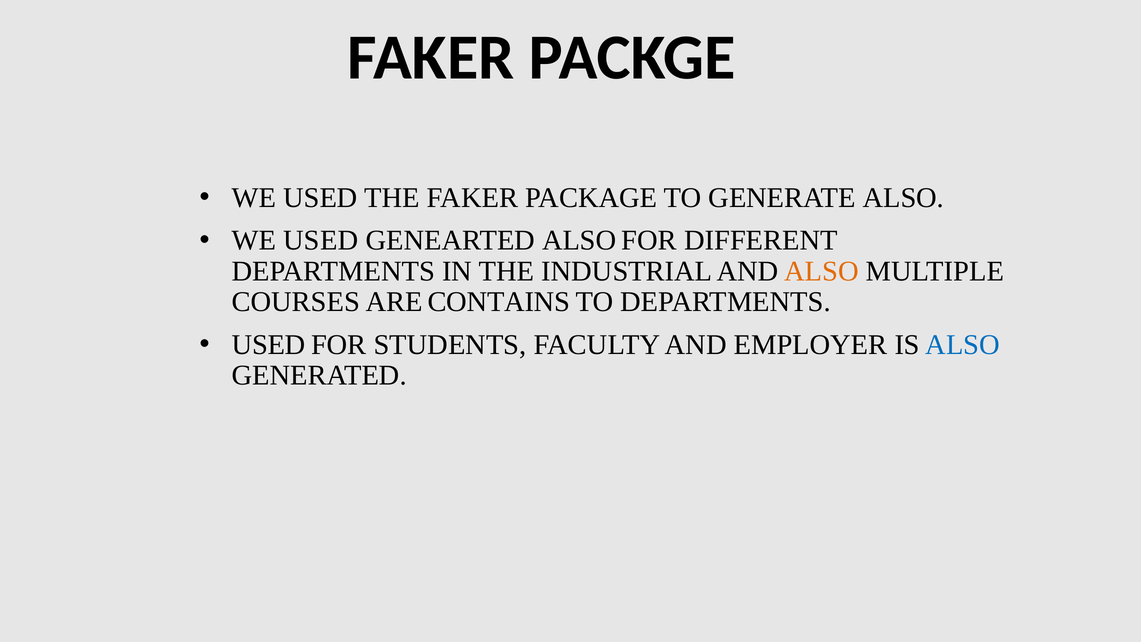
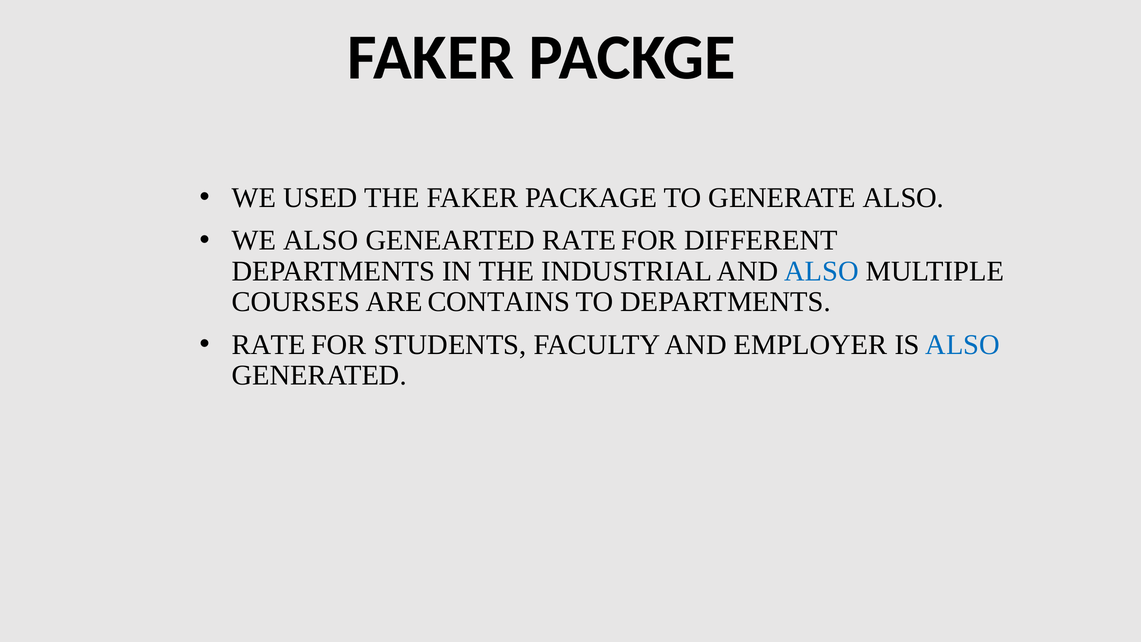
USED: USED -> ALSO (321, 240)
GENEARTED ALSO: ALSO -> RATE (579, 240)
ALSO colour: orange -> blue (821, 271)
USED: USED -> RATE (269, 345)
